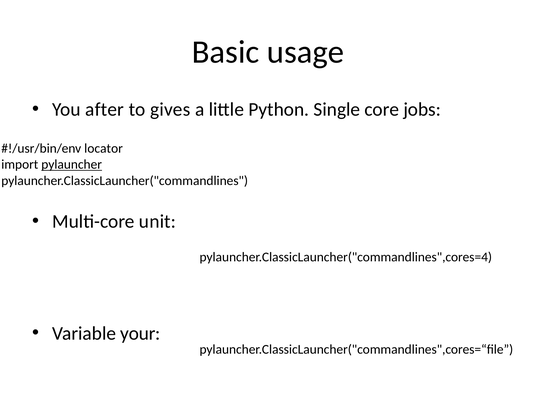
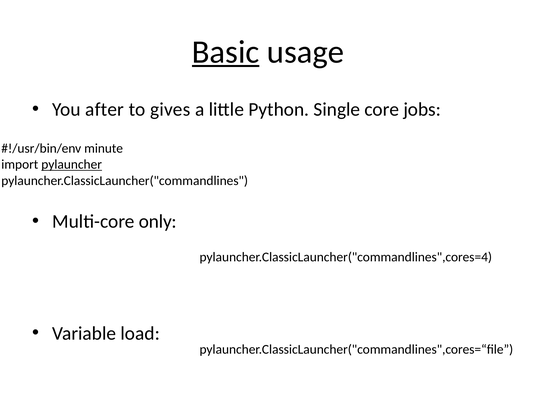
Basic underline: none -> present (226, 52)
locator: locator -> minute (104, 148)
unit: unit -> only (158, 221)
your: your -> load (140, 333)
